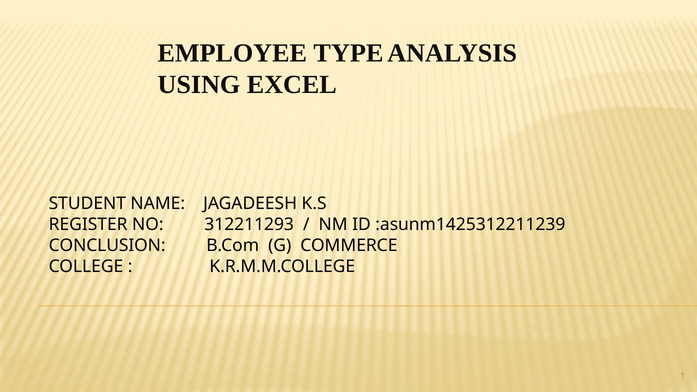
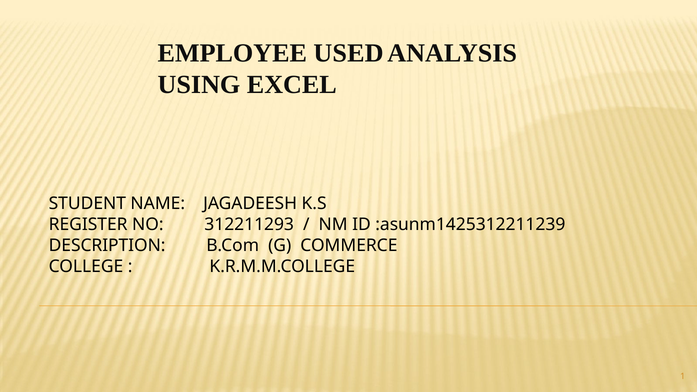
TYPE: TYPE -> USED (349, 53)
CONCLUSION: CONCLUSION -> DESCRIPTION (107, 246)
